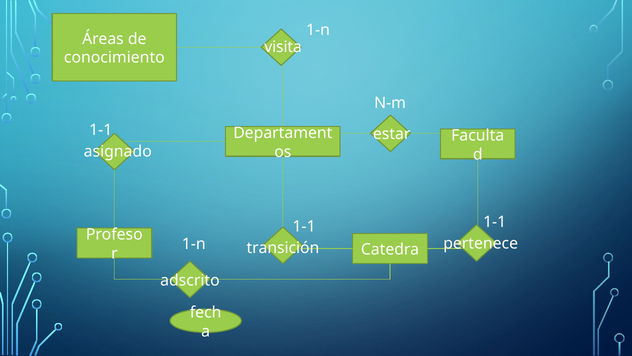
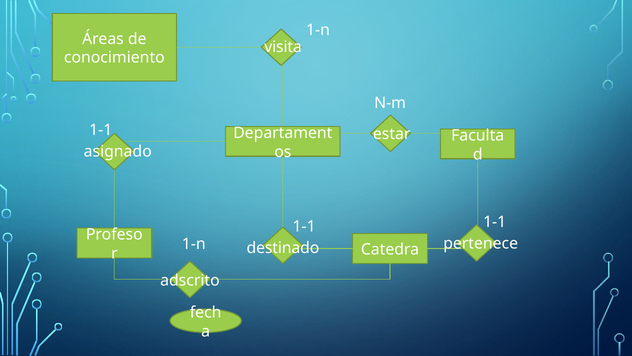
transición: transición -> destinado (283, 248)
